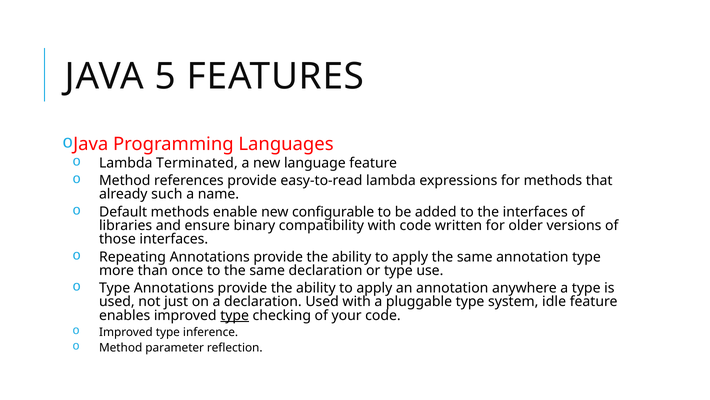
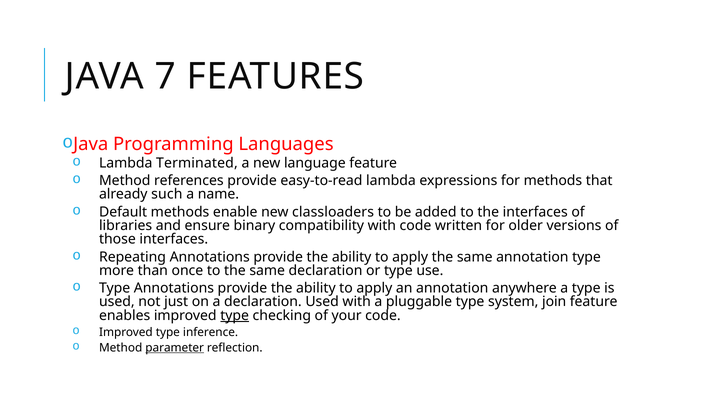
5: 5 -> 7 (165, 76)
configurable: configurable -> classloaders (333, 212)
idle: idle -> join (554, 301)
parameter underline: none -> present (175, 347)
